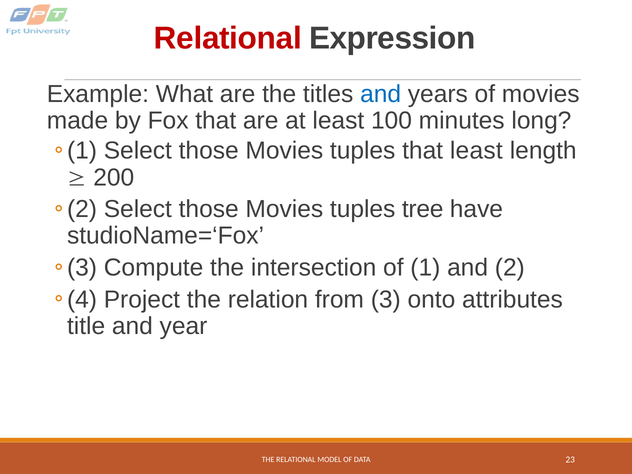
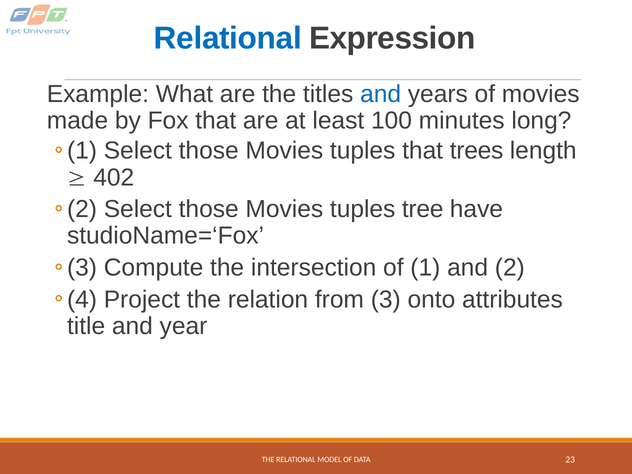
Relational colour: red -> blue (228, 38)
that least: least -> trees (477, 151)
200: 200 -> 402 (114, 177)
